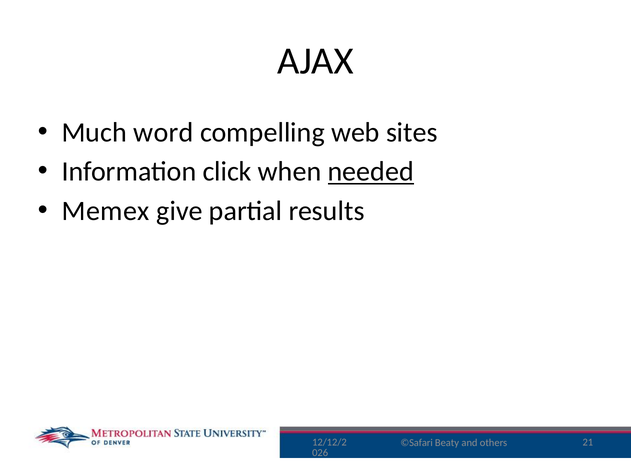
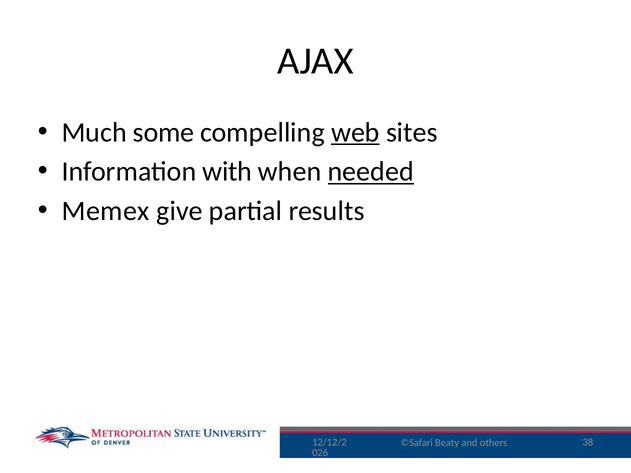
word: word -> some (164, 132)
web underline: none -> present (355, 132)
click: click -> with (227, 172)
21: 21 -> 38 (588, 442)
